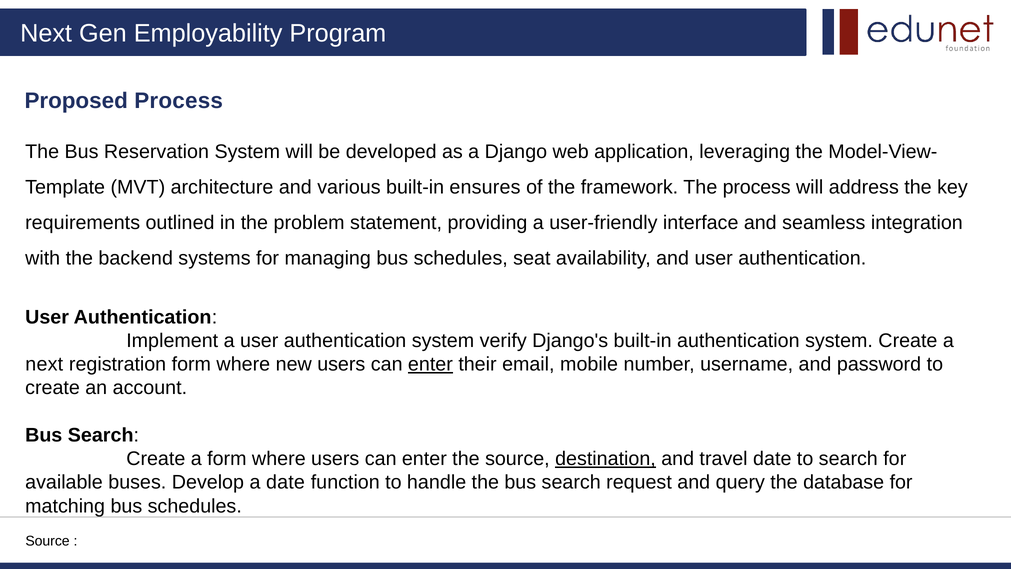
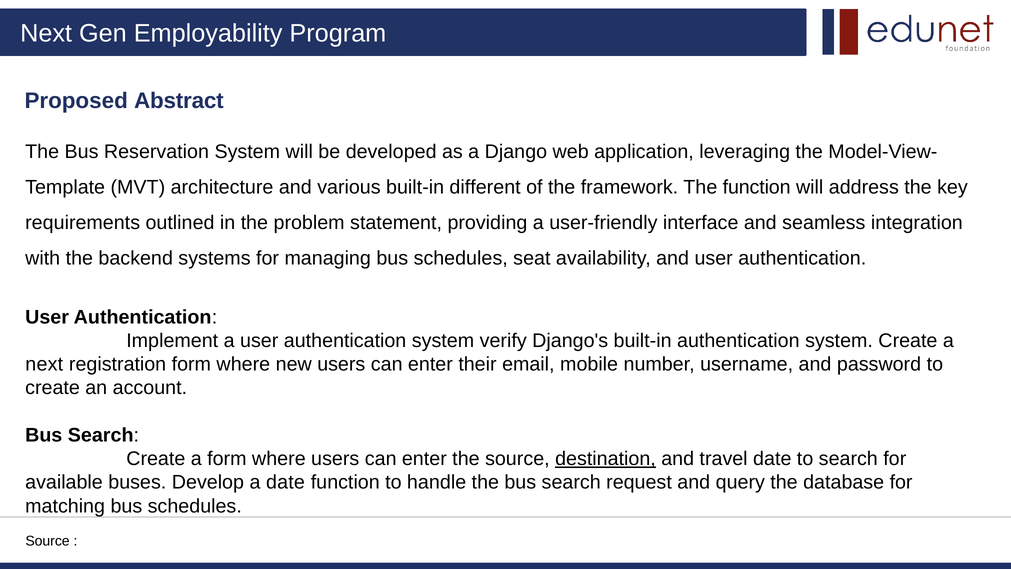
Proposed Process: Process -> Abstract (179, 101)
ensures: ensures -> different (485, 187)
The process: process -> function (757, 187)
enter underline: present -> none (430, 364)
